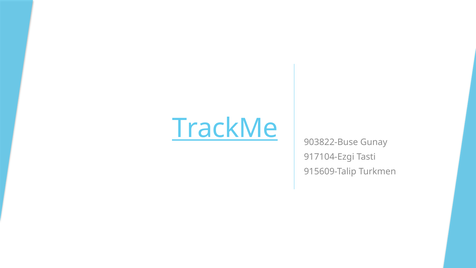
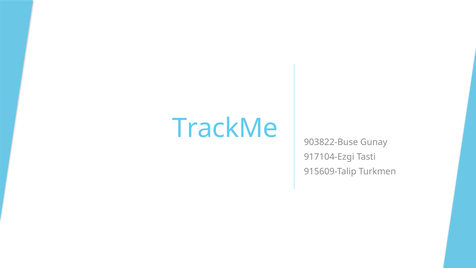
TrackMe underline: present -> none (225, 128)
